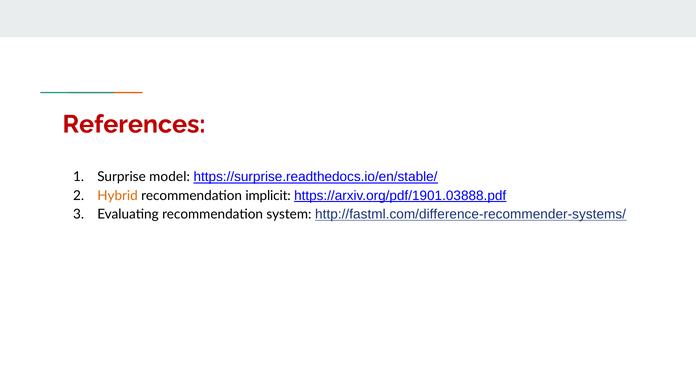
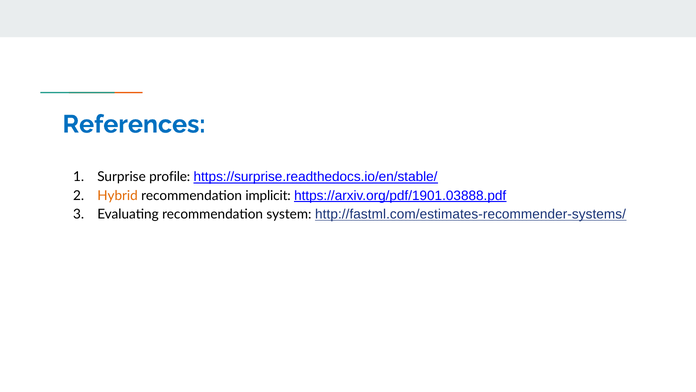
References colour: red -> blue (134, 124)
model: model -> profile (170, 177)
http://fastml.com/difference-recommender-systems/: http://fastml.com/difference-recommender-systems/ -> http://fastml.com/estimates-recommender-systems/ (471, 214)
